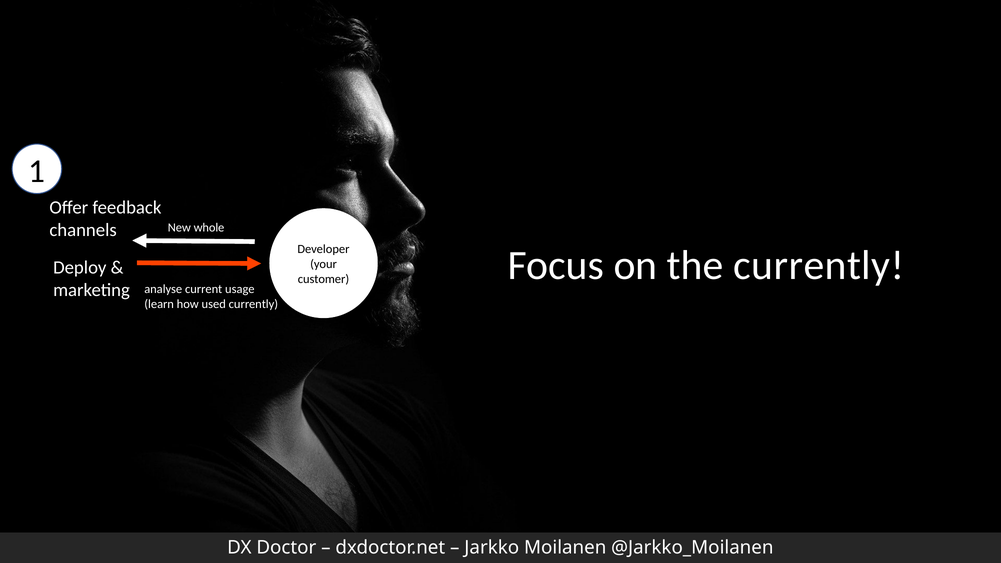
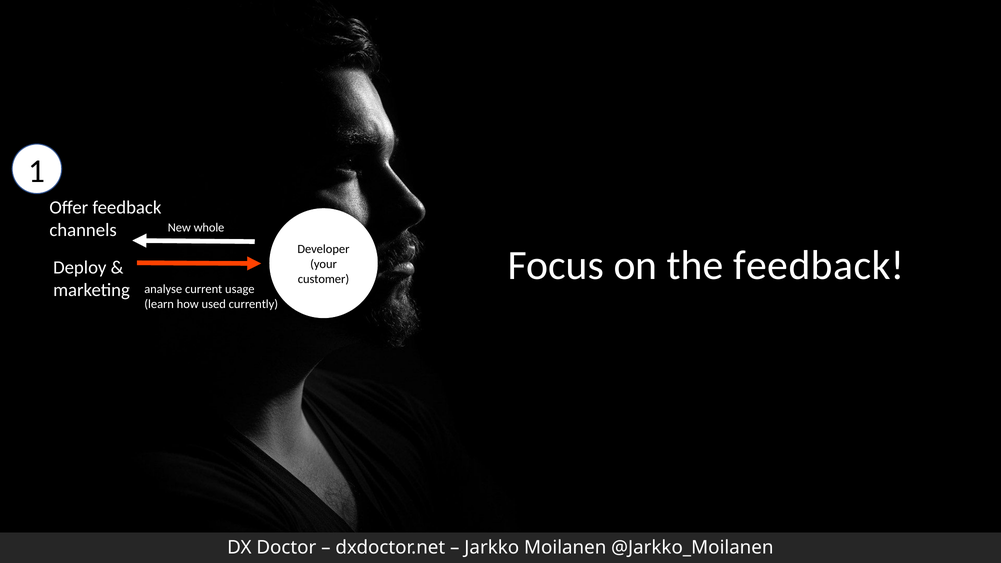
the currently: currently -> feedback (819, 266)
